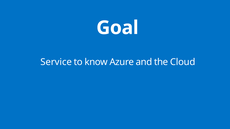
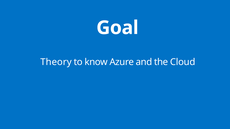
Service: Service -> Theory (56, 62)
